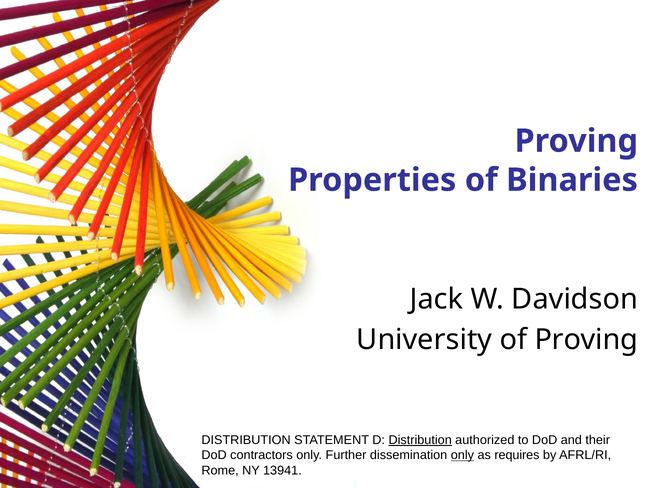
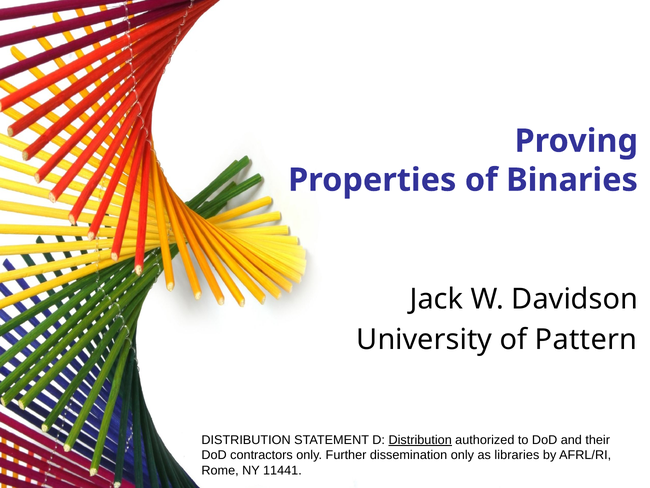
of Proving: Proving -> Pattern (586, 339)
only underline: present -> none (462, 455)
requires: requires -> libraries (517, 455)
13941: 13941 -> 11441 (282, 470)
